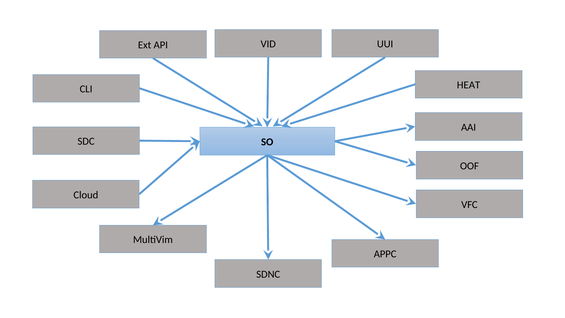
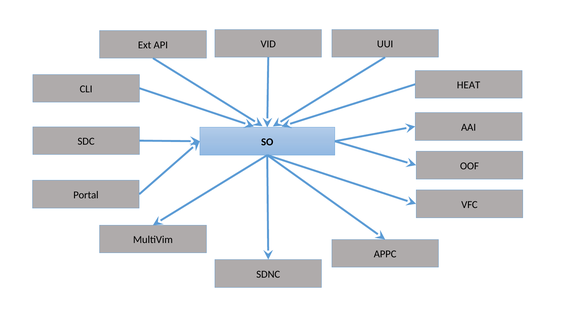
Cloud: Cloud -> Portal (86, 195)
